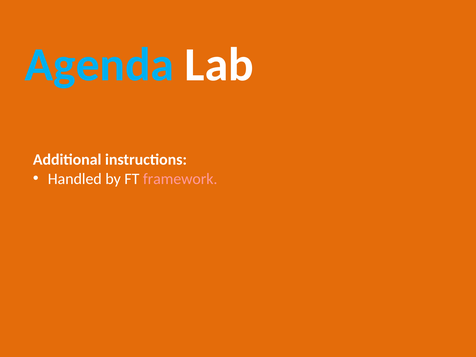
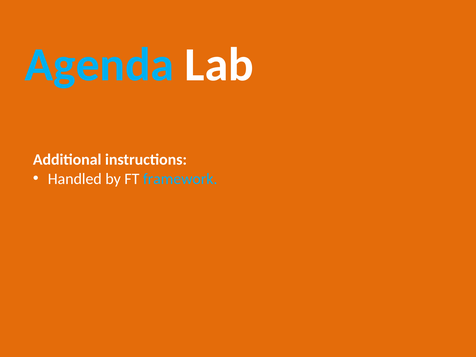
framework colour: pink -> light blue (180, 179)
